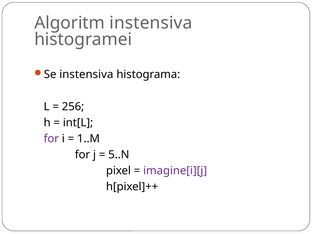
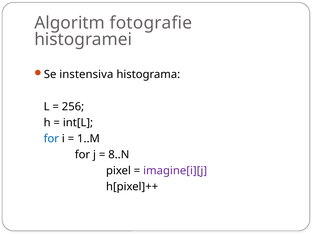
Algoritm instensiva: instensiva -> fotografie (151, 23)
for colour: purple -> blue (51, 139)
5..N: 5..N -> 8..N (119, 155)
